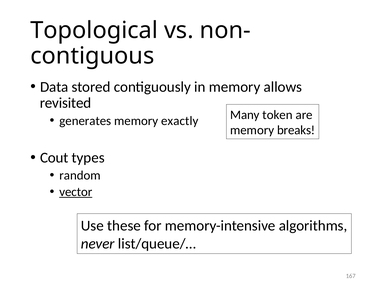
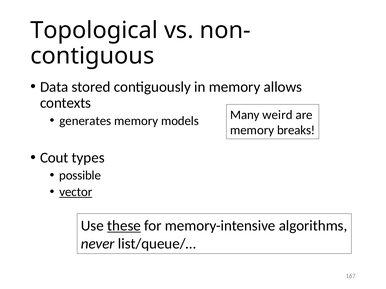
revisited: revisited -> contexts (66, 103)
token: token -> weird (278, 115)
exactly: exactly -> models (180, 121)
random: random -> possible (80, 176)
these underline: none -> present (124, 226)
